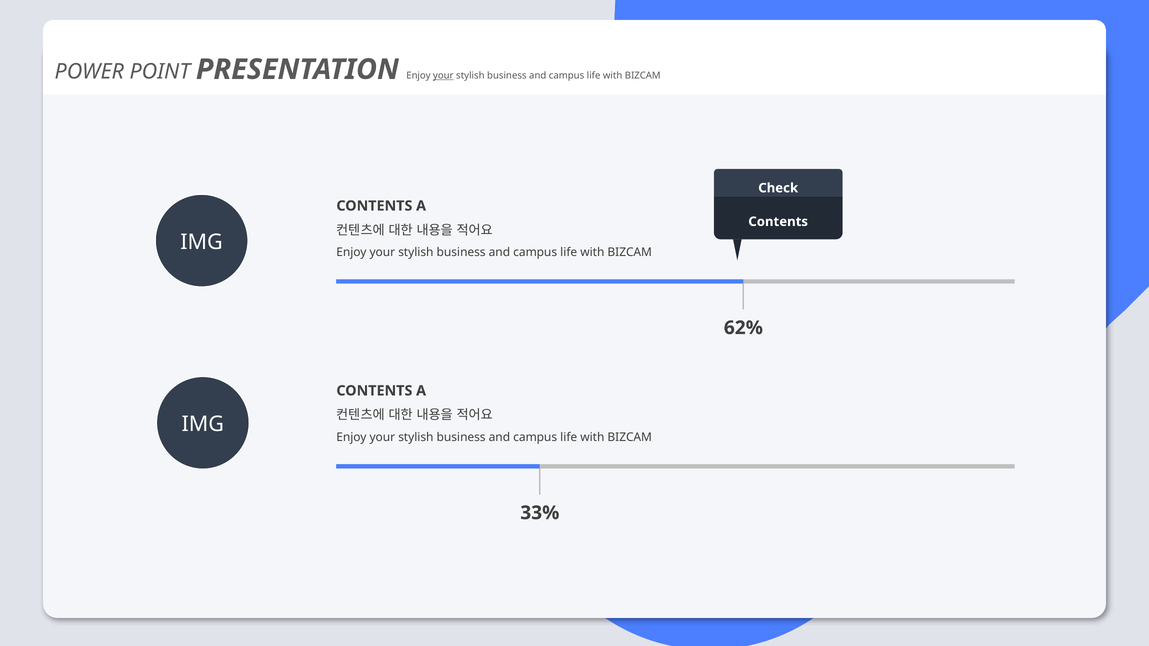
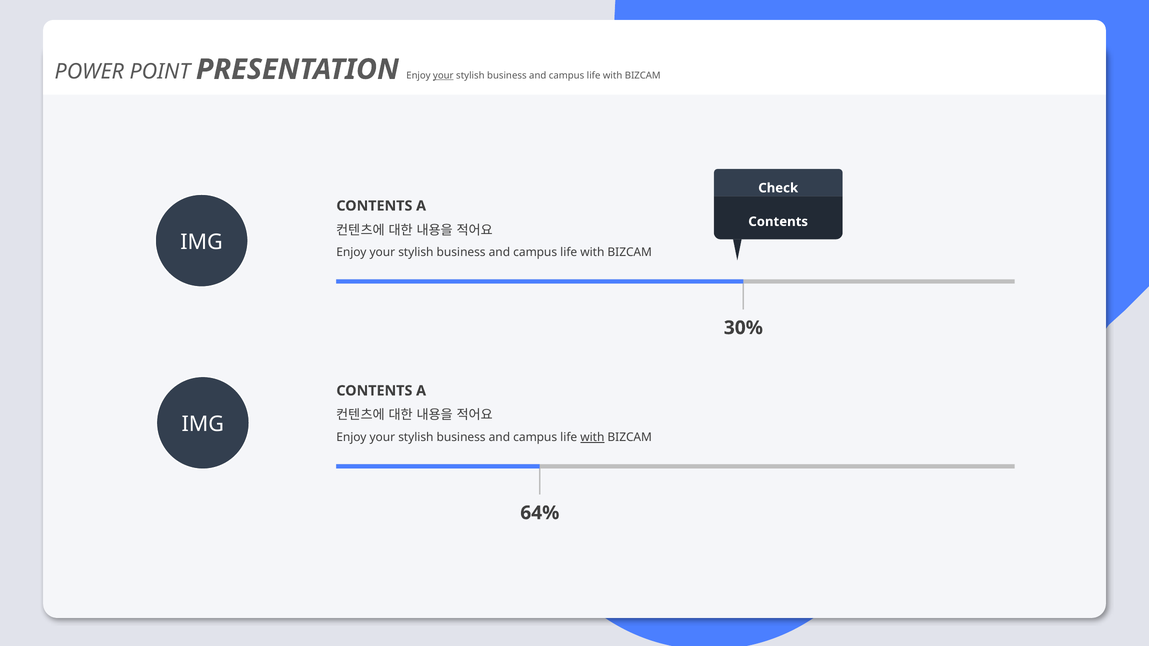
62%: 62% -> 30% (743, 328)
with underline: none -> present (592, 437)
33%: 33% -> 64% (540, 513)
